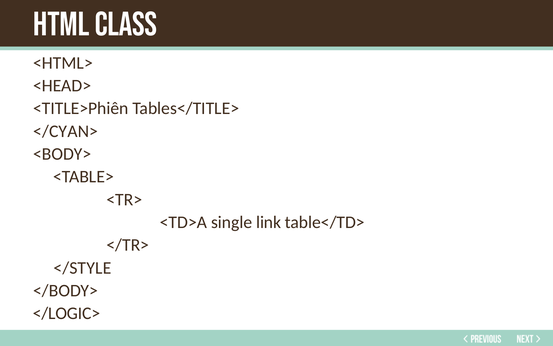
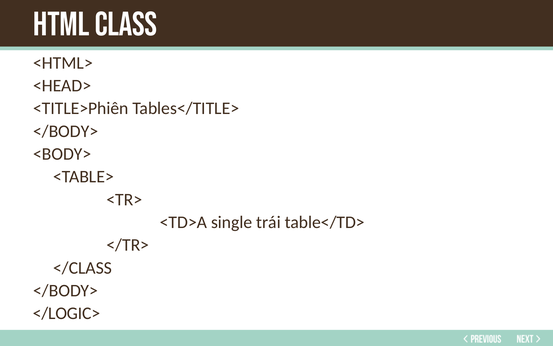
</CYAN>: </CYAN> -> </BODY> (66, 131)
link: link -> trái (269, 222)
</STYLE: </STYLE -> </CLASS (83, 268)
